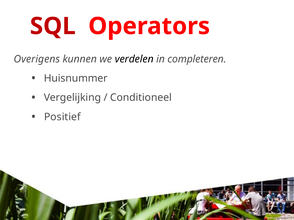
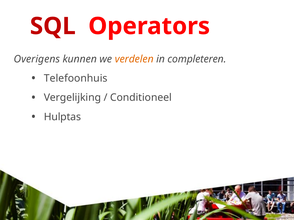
verdelen colour: black -> orange (134, 59)
Huisnummer: Huisnummer -> Telefoonhuis (76, 78)
Positief: Positief -> Hulptas (62, 117)
